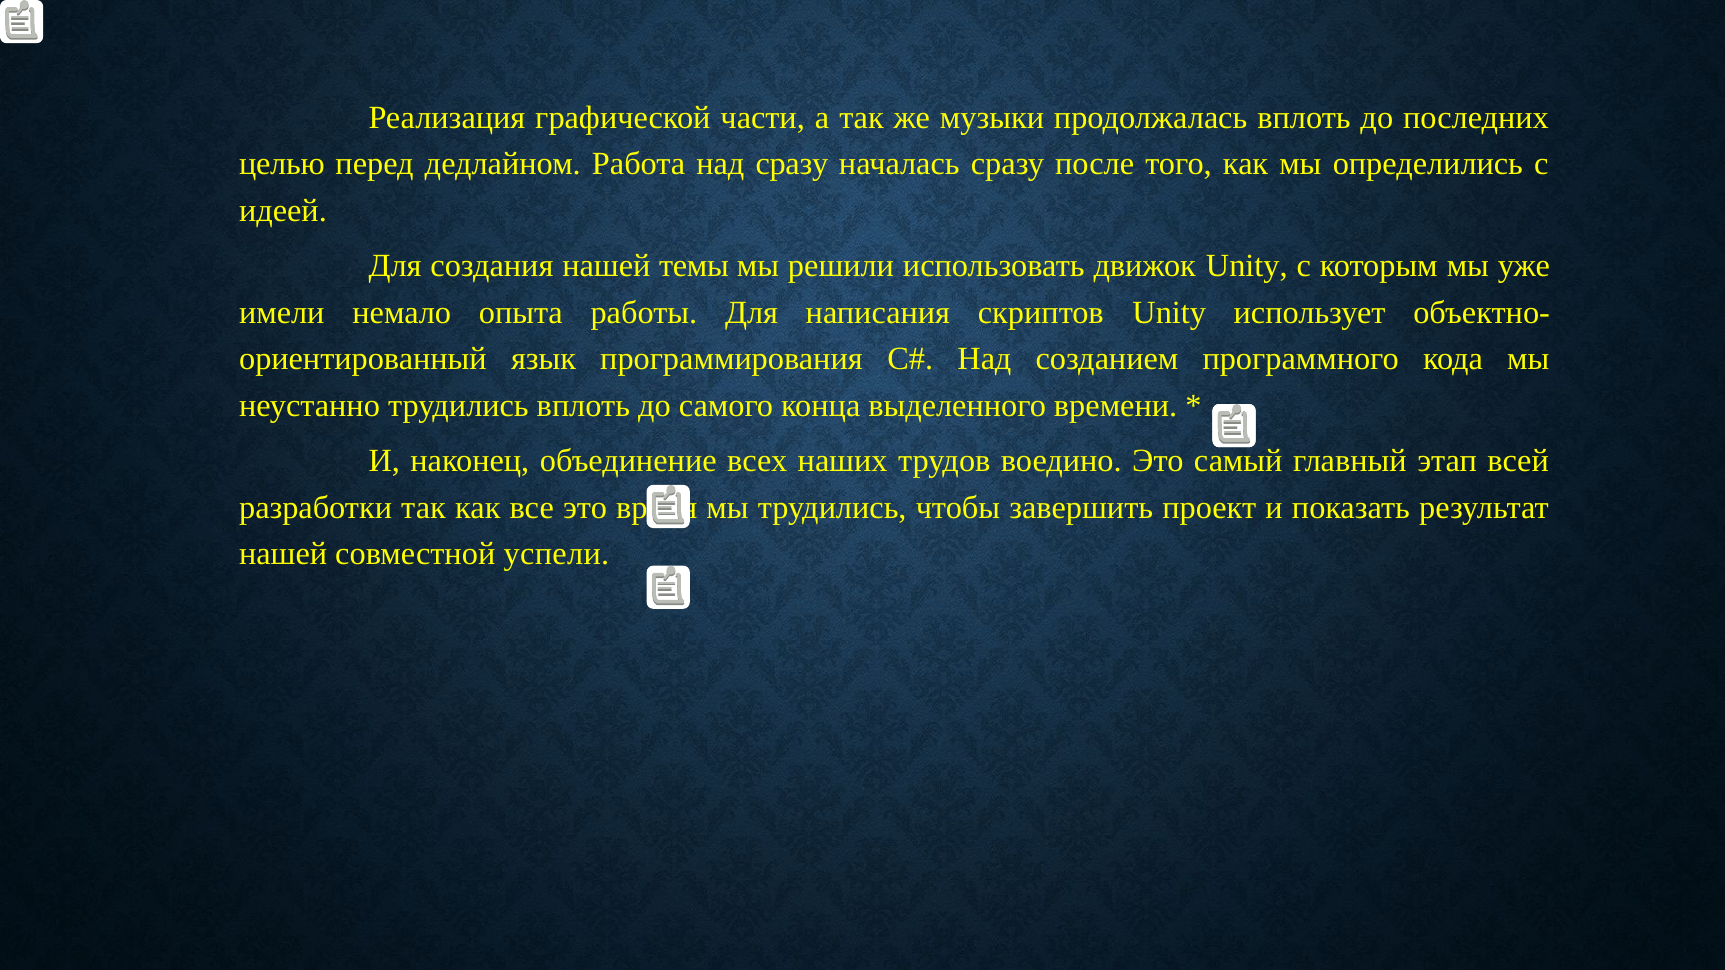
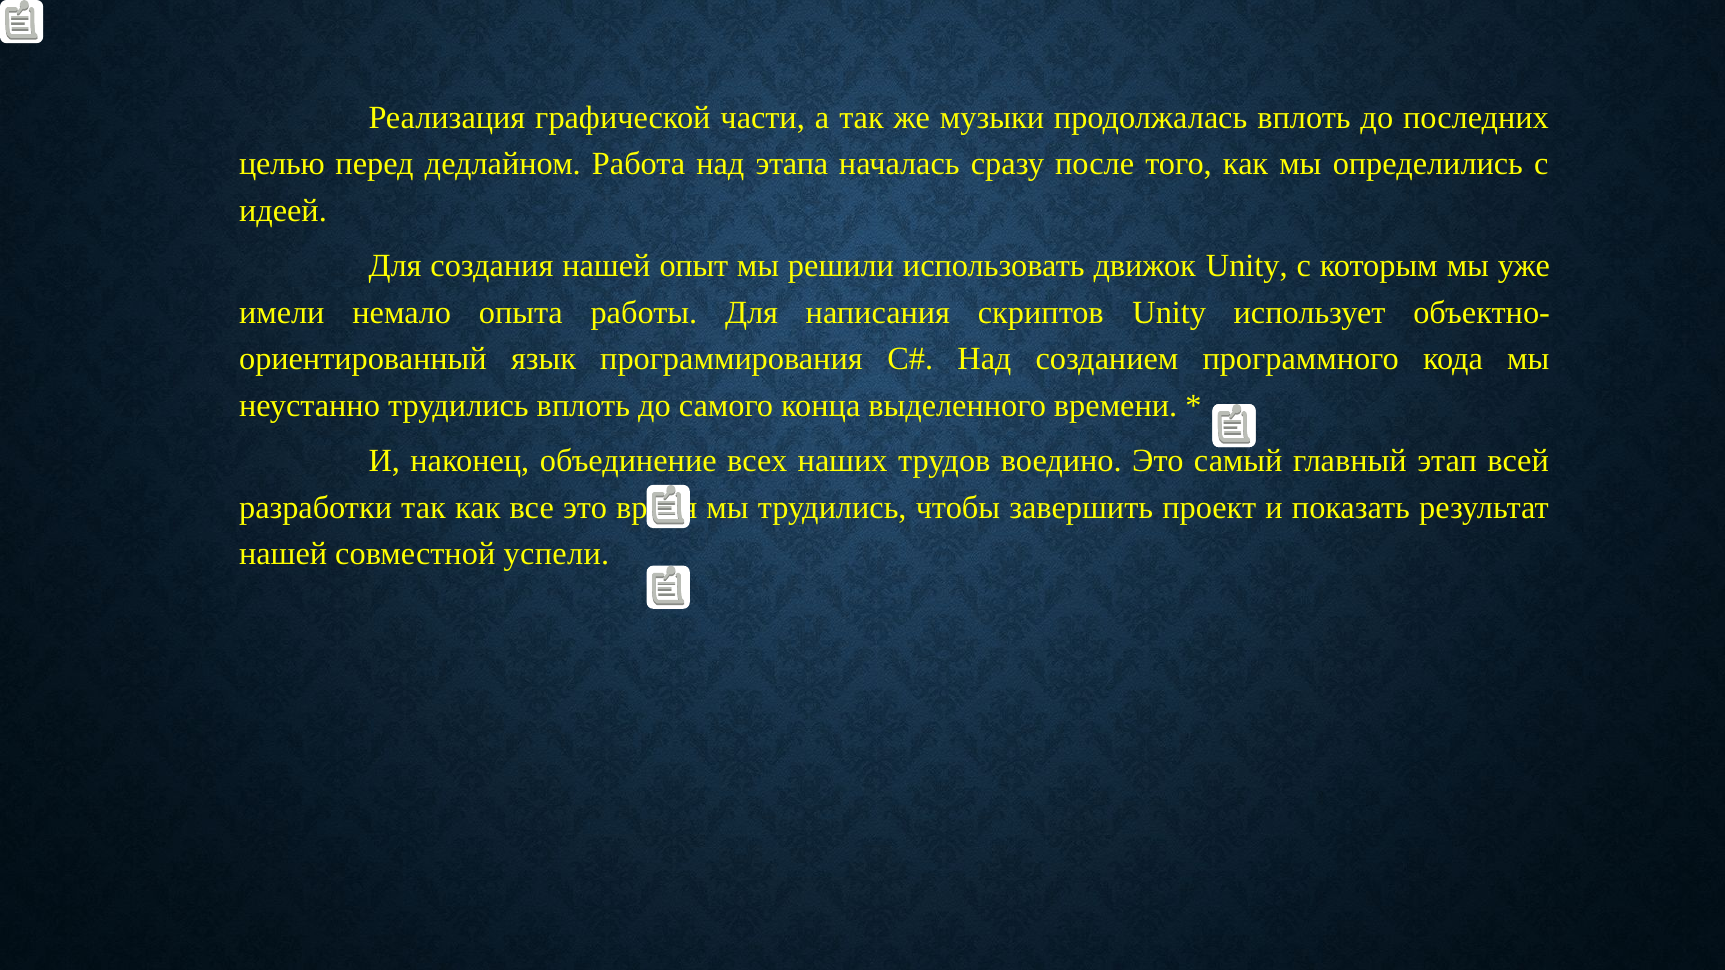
над сразу: сразу -> этапа (792, 164)
темы: темы -> опыт (694, 266)
